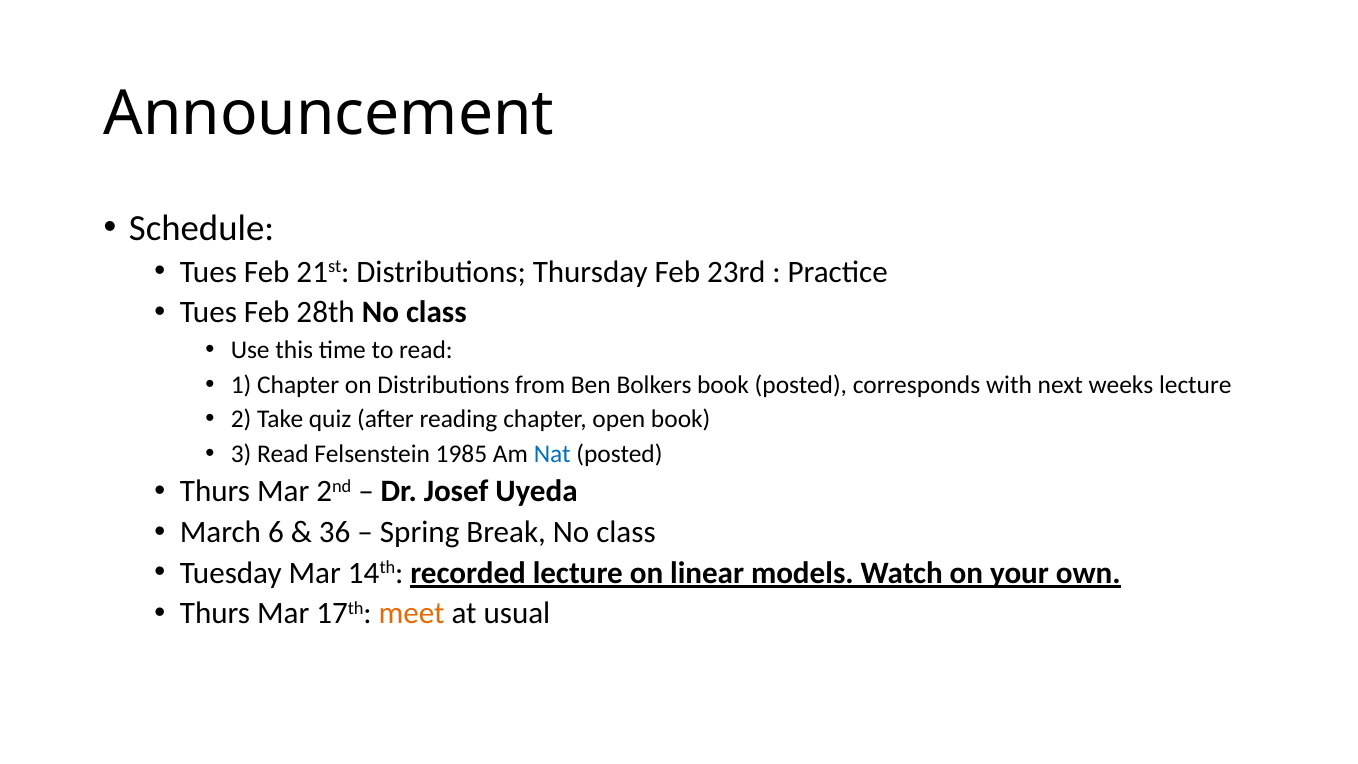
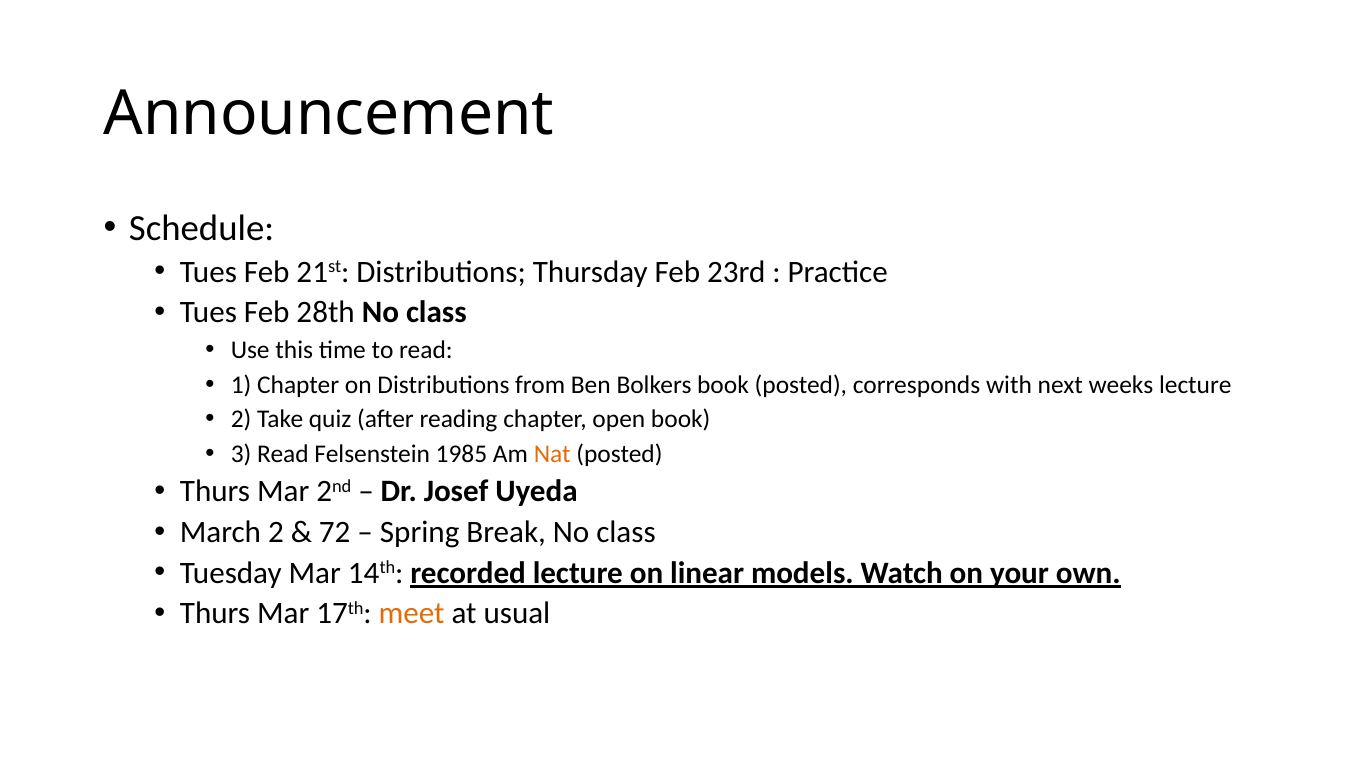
Nat colour: blue -> orange (552, 454)
March 6: 6 -> 2 (276, 532)
36: 36 -> 72 (335, 532)
